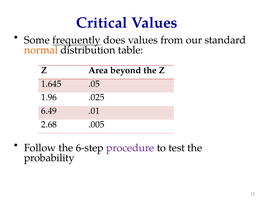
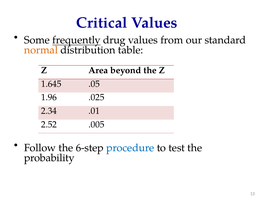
does: does -> drug (114, 40)
6.49: 6.49 -> 2.34 (49, 111)
2.68: 2.68 -> 2.52 (49, 125)
procedure colour: purple -> blue (130, 148)
